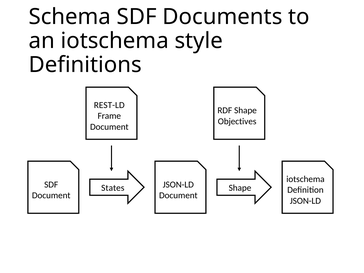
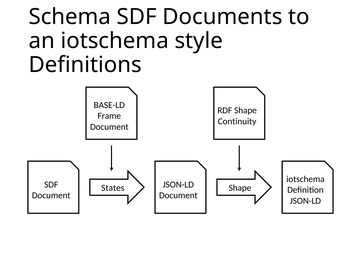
REST-LD: REST-LD -> BASE-LD (109, 105)
Objectives: Objectives -> Continuity (237, 121)
